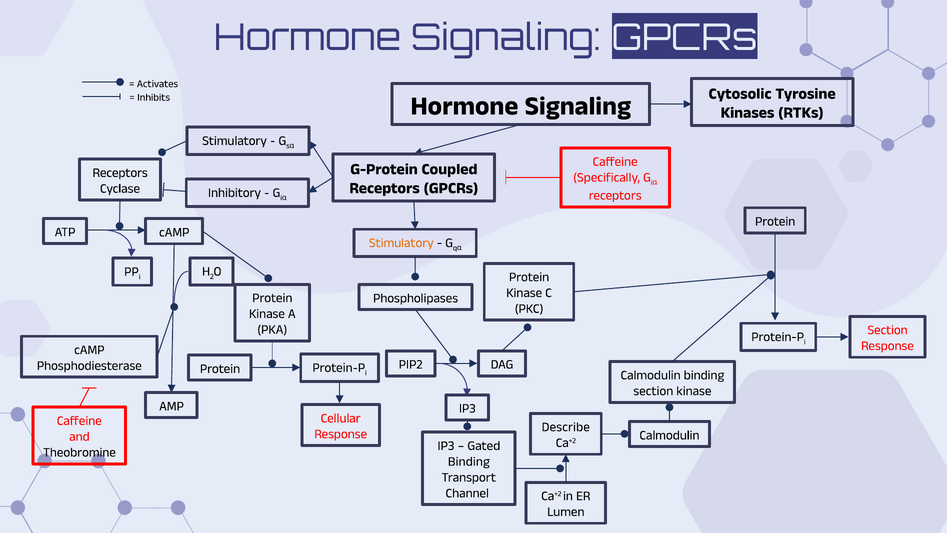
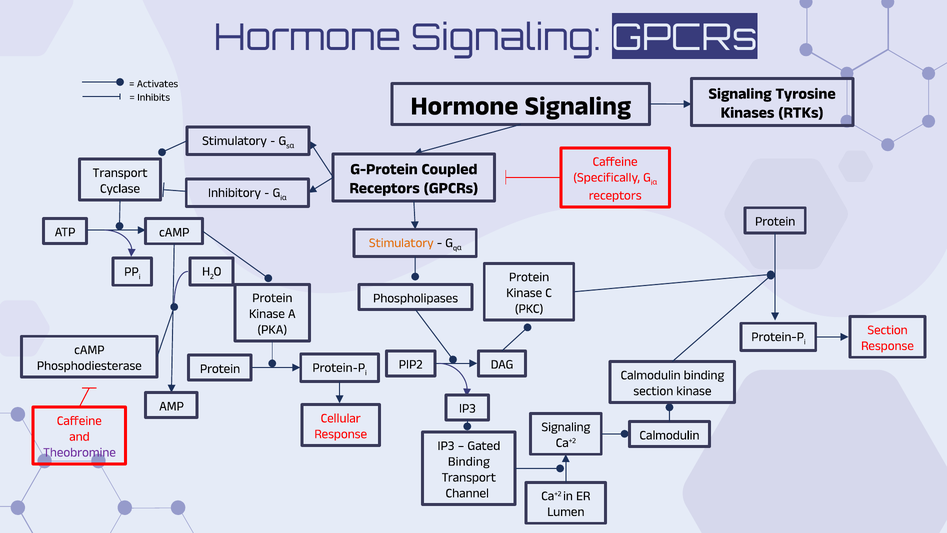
Cytosolic: Cytosolic -> Signaling (740, 93)
Receptors: Receptors -> Transport (120, 172)
Describe: Describe -> Signaling (566, 427)
Theobromine colour: black -> purple (79, 452)
